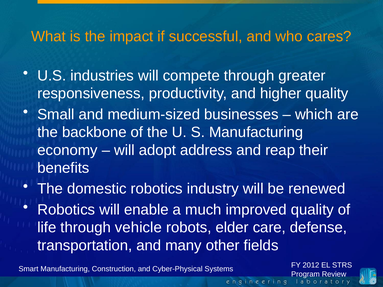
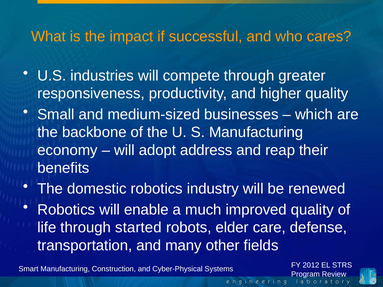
vehicle: vehicle -> started (138, 228)
